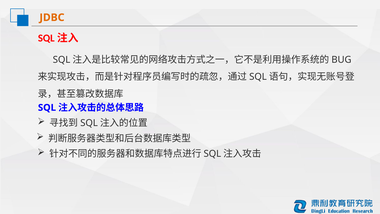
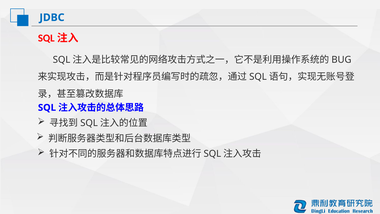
JDBC colour: orange -> blue (52, 17)
